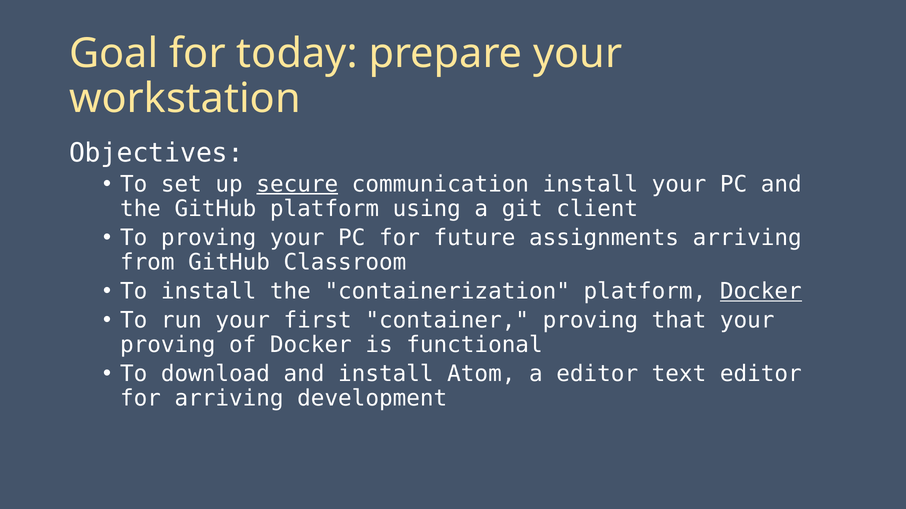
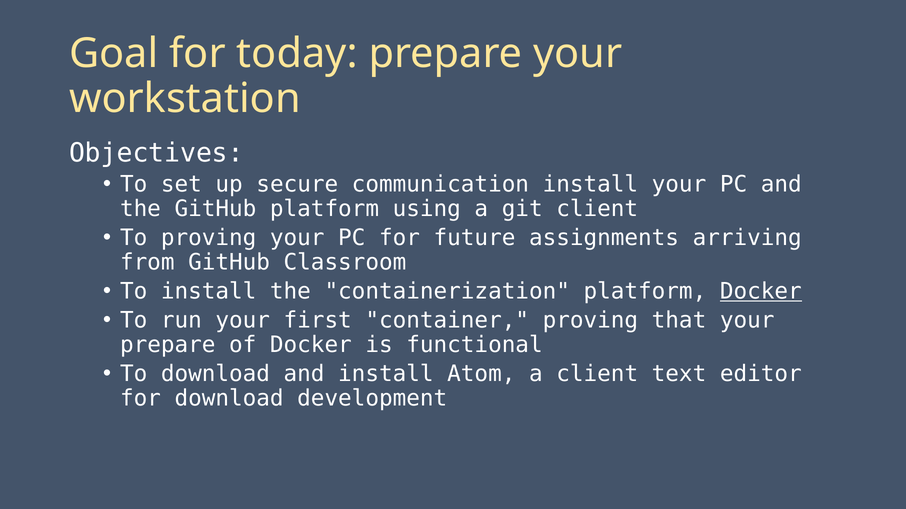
secure underline: present -> none (297, 184)
proving: proving -> prepare (168, 345)
a editor: editor -> client (597, 374)
for arriving: arriving -> download (229, 399)
